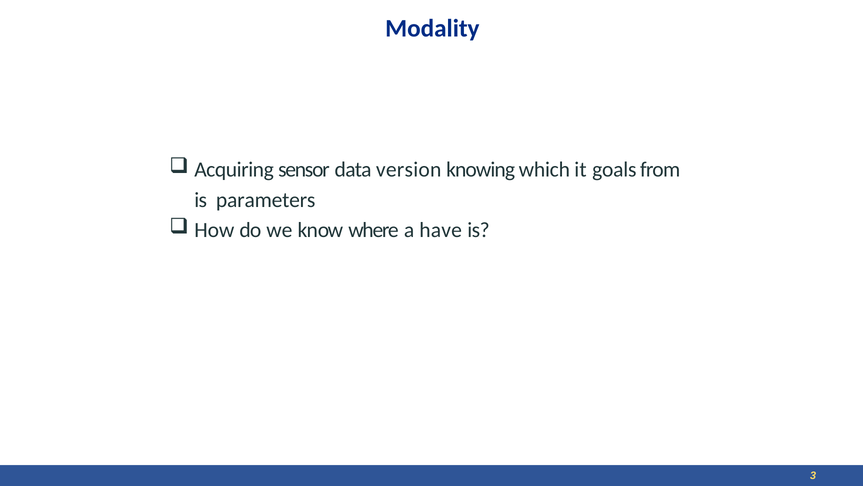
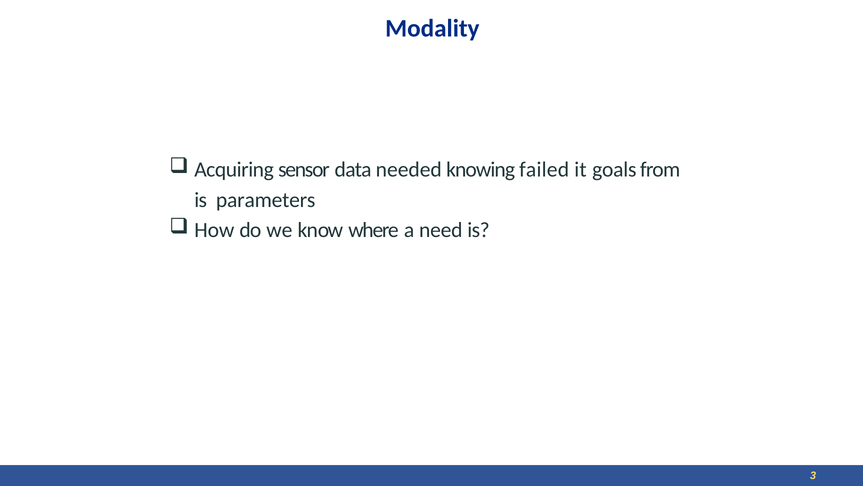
version: version -> needed (409, 169)
which: which -> failed (544, 169)
have: have -> need (441, 230)
